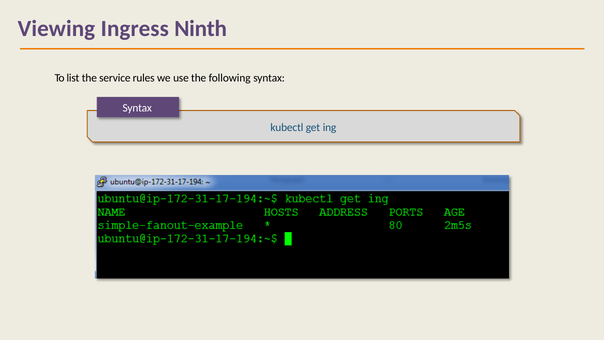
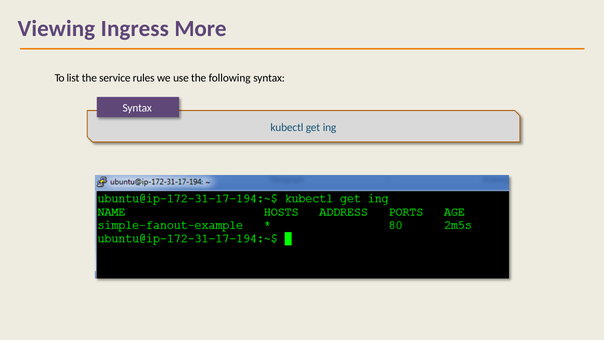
Ninth: Ninth -> More (200, 29)
